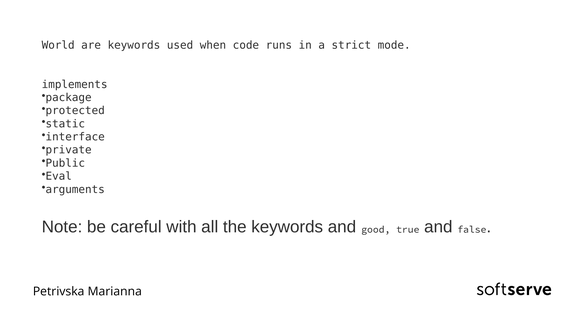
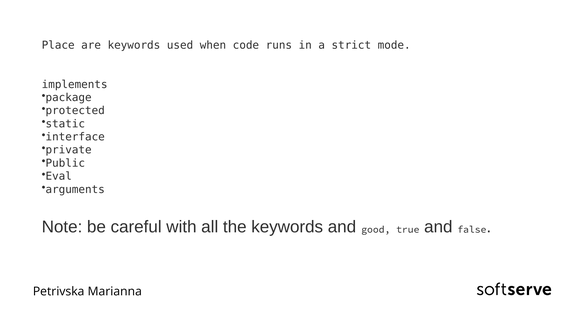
World: World -> Place (58, 45)
